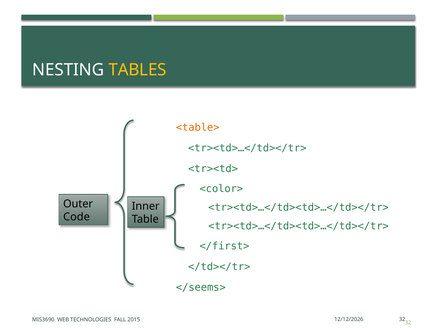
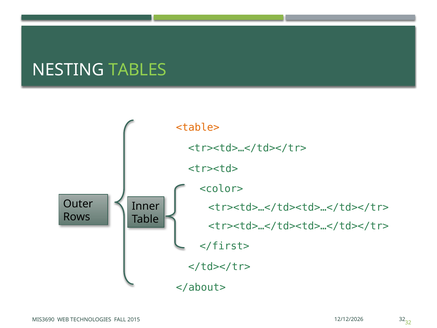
TABLES colour: yellow -> light green (138, 70)
Code: Code -> Rows (77, 217)
</seems>: </seems> -> </about> (201, 287)
